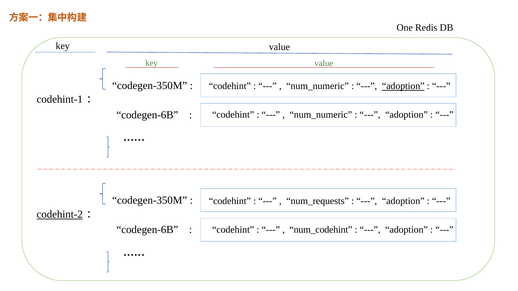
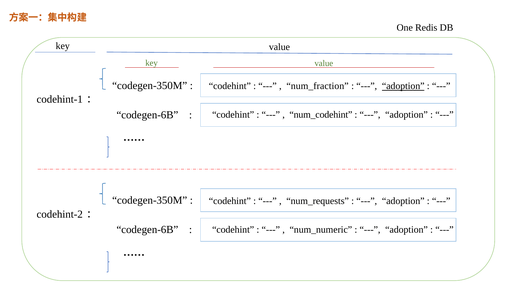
num_numeric: num_numeric -> num_fraction (318, 86)
num_numeric: num_numeric -> num_codehint (321, 115)
codehint-2 underline: present -> none (60, 215)
num_codehint: num_codehint -> num_numeric (321, 230)
